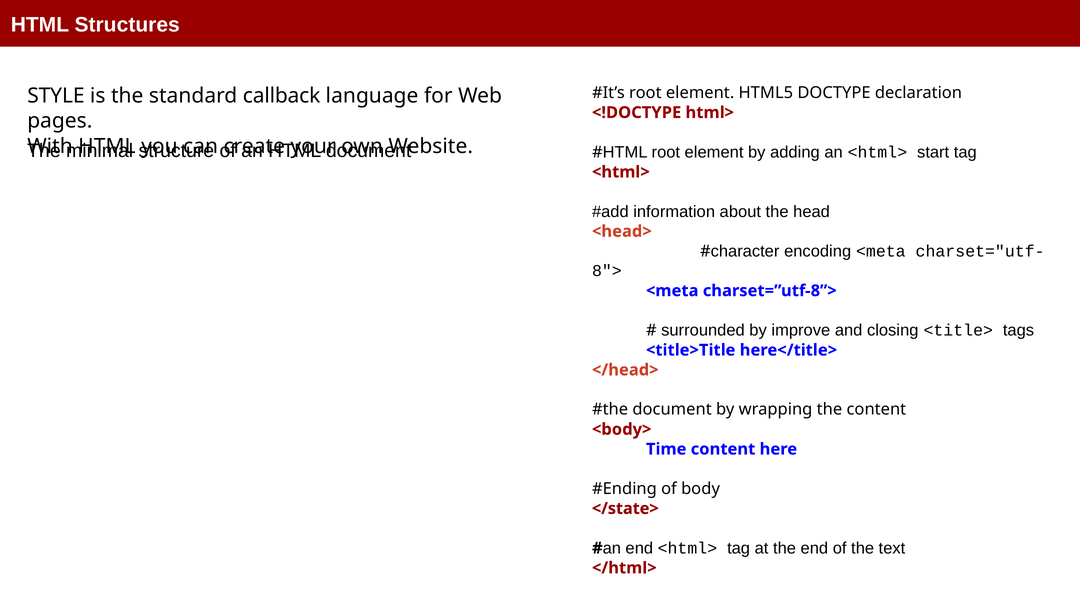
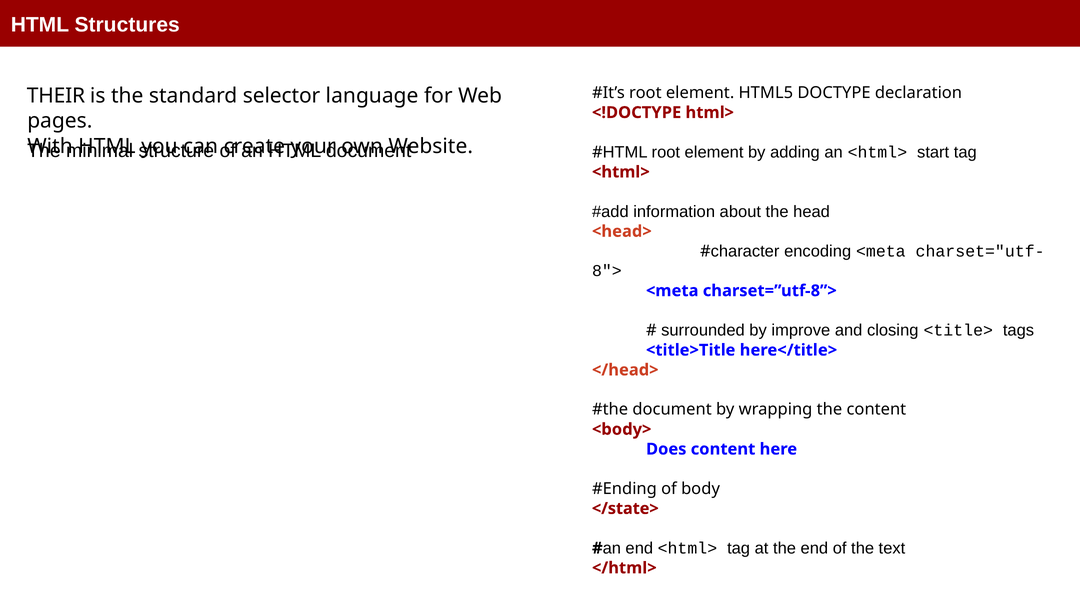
STYLE: STYLE -> THEIR (56, 96)
callback: callback -> selector (282, 96)
Time: Time -> Does (666, 450)
